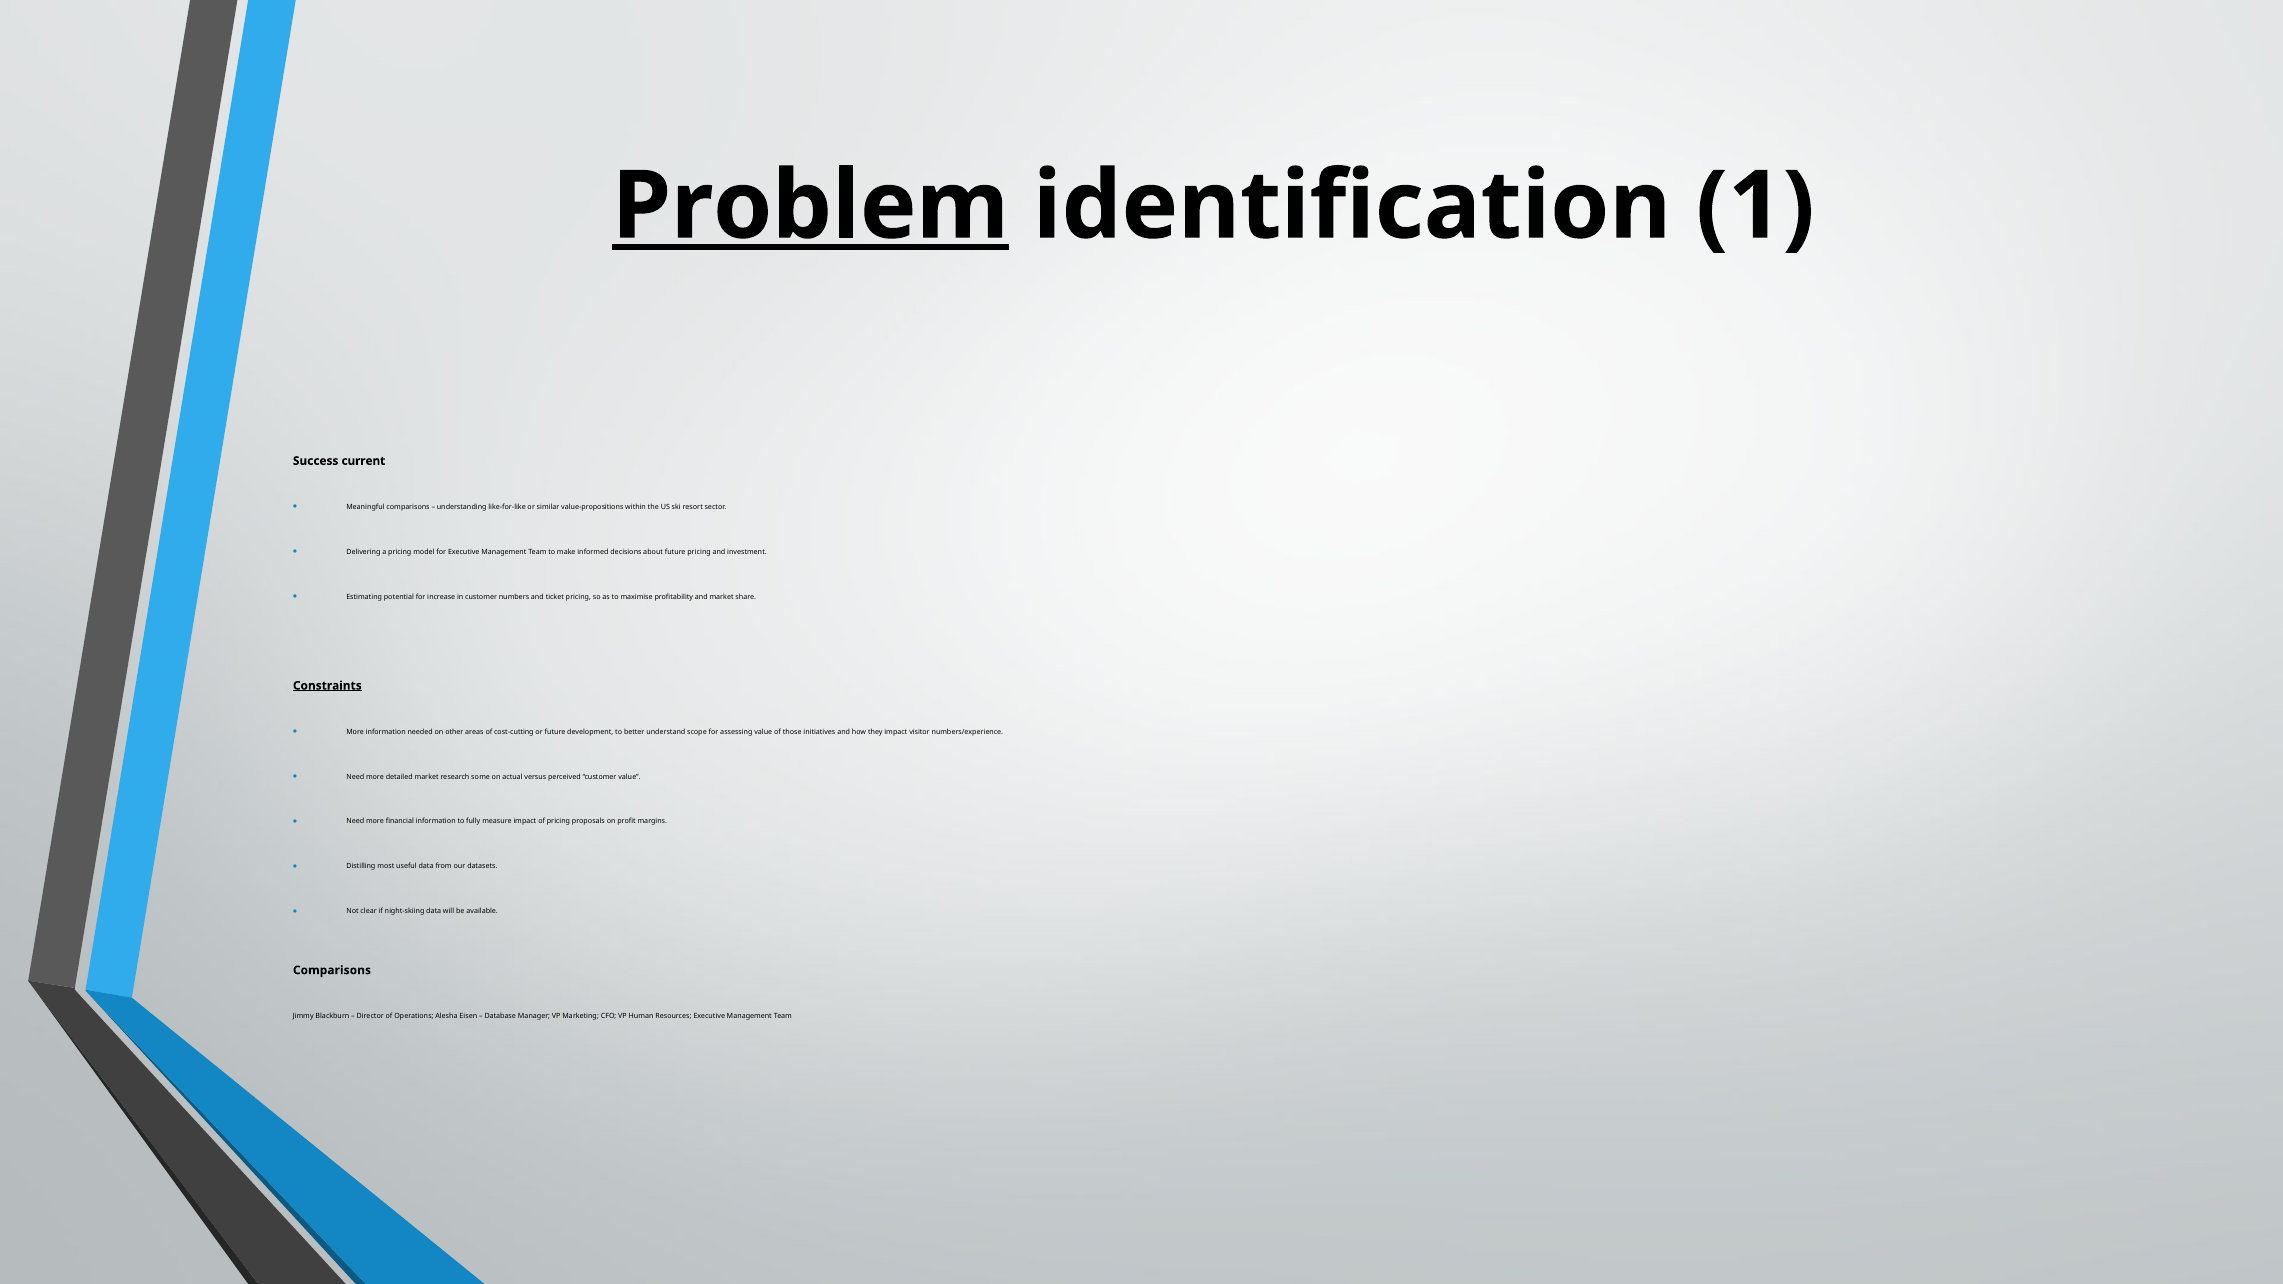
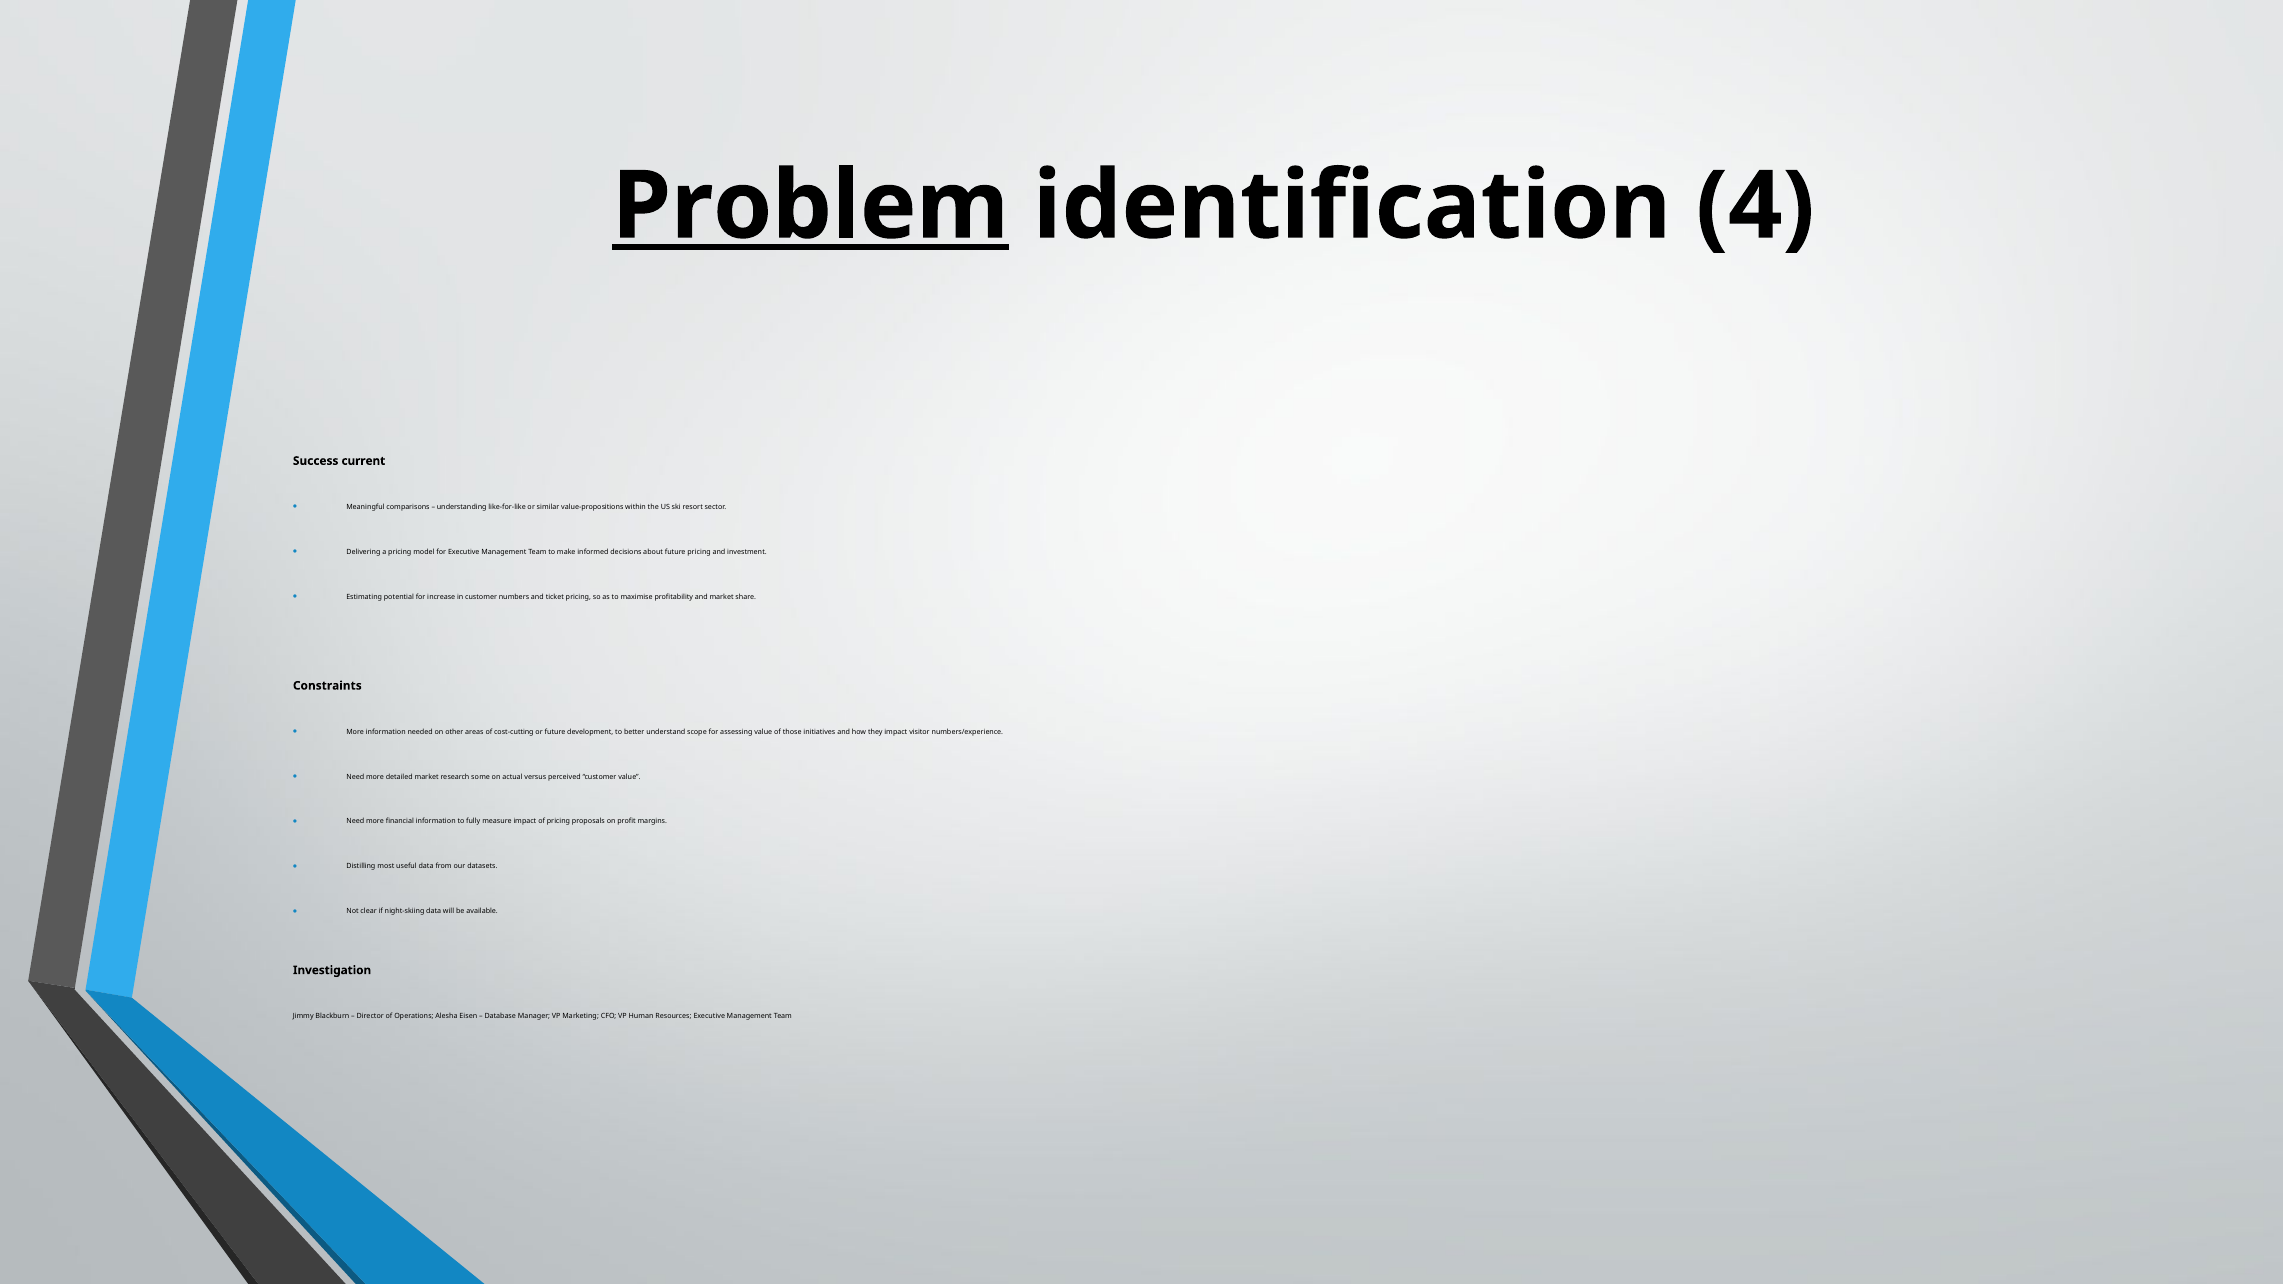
1: 1 -> 4 (1755, 206)
Constraints underline: present -> none (327, 686)
Comparisons: Comparisons -> Investigation (332, 970)
